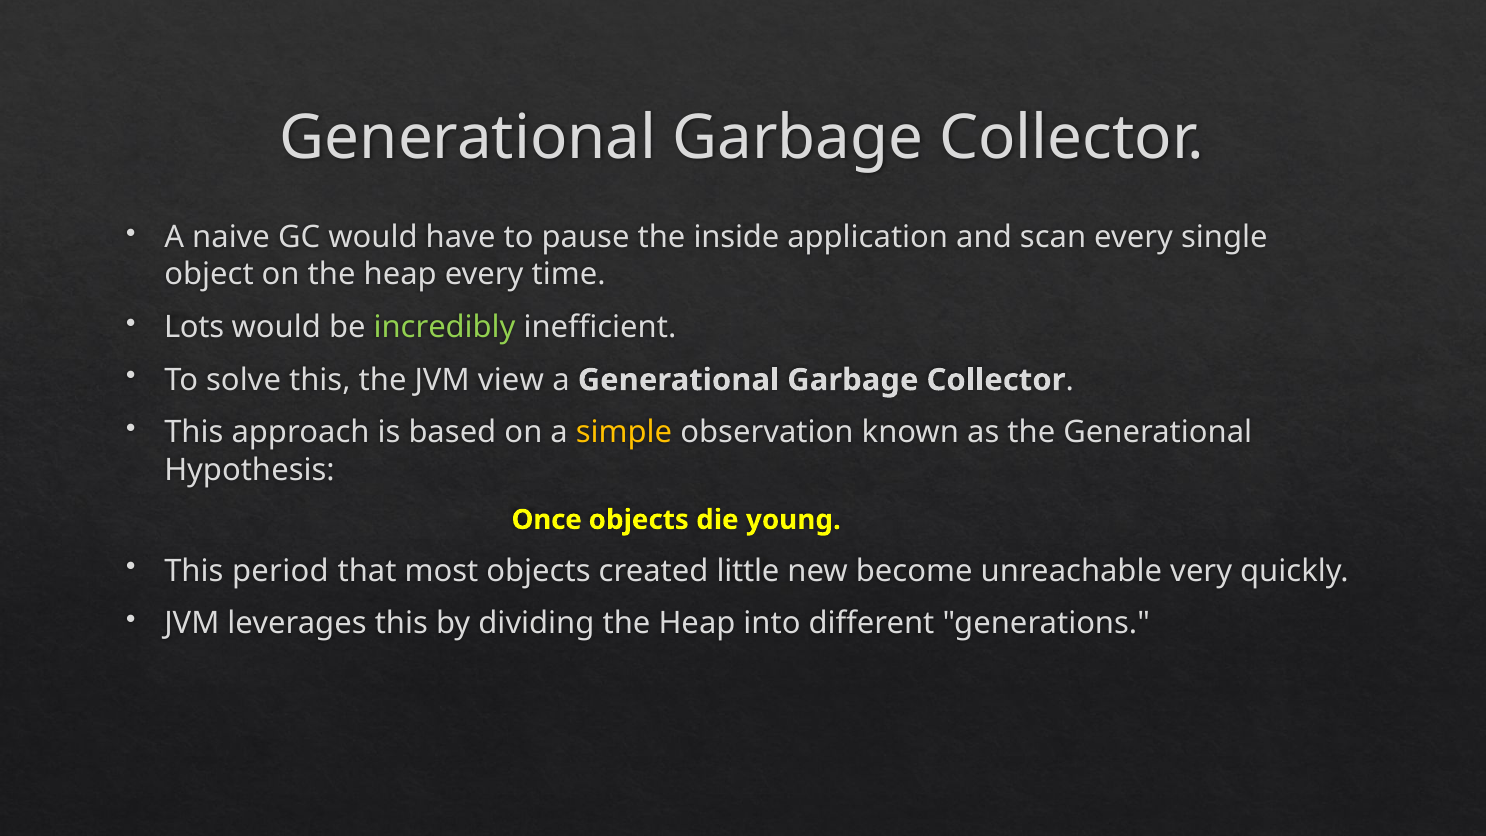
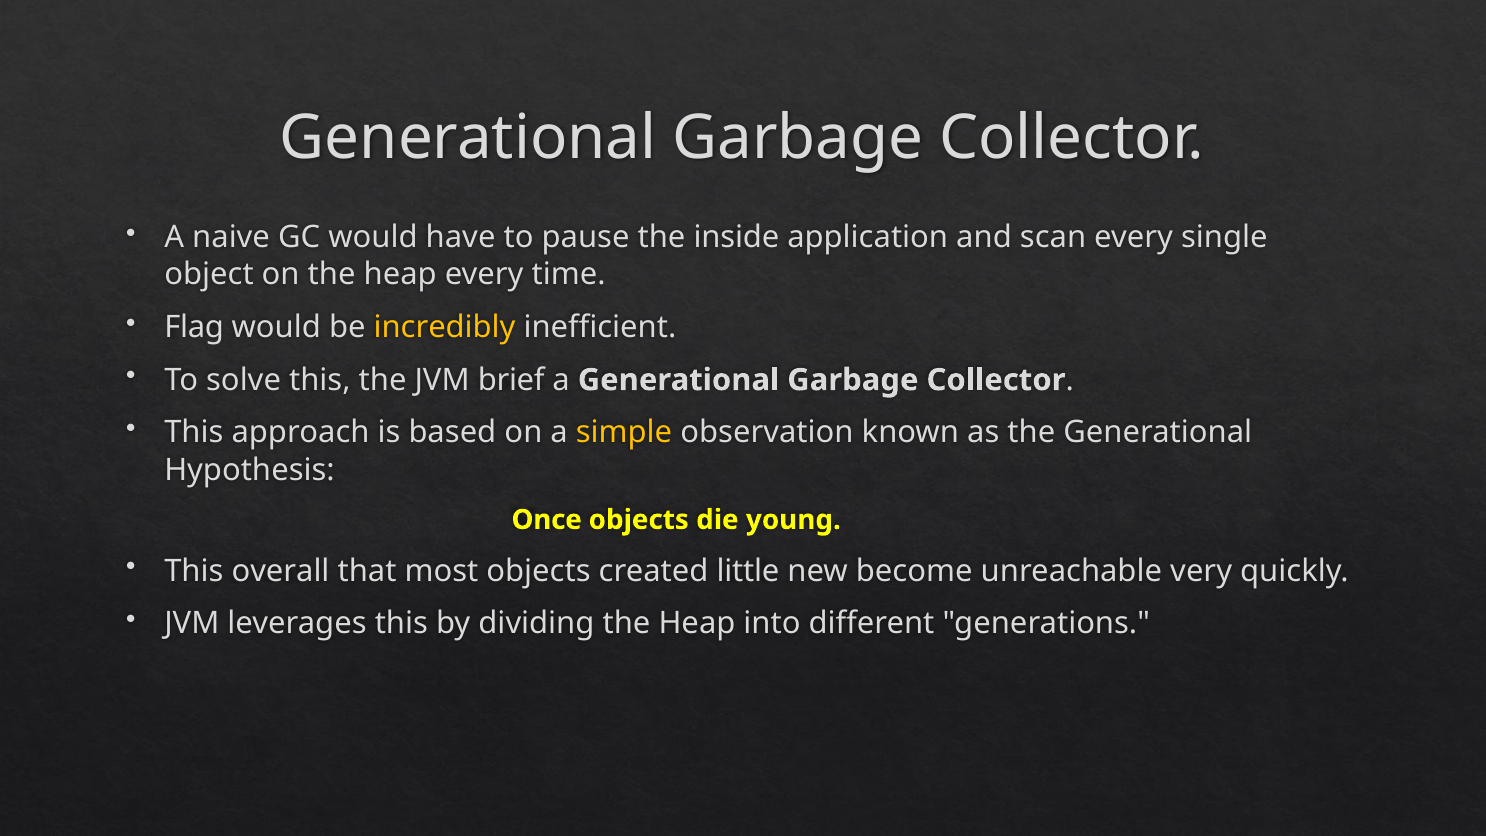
Lots: Lots -> Flag (194, 327)
incredibly colour: light green -> yellow (445, 327)
view: view -> brief (511, 380)
period: period -> overall (281, 571)
